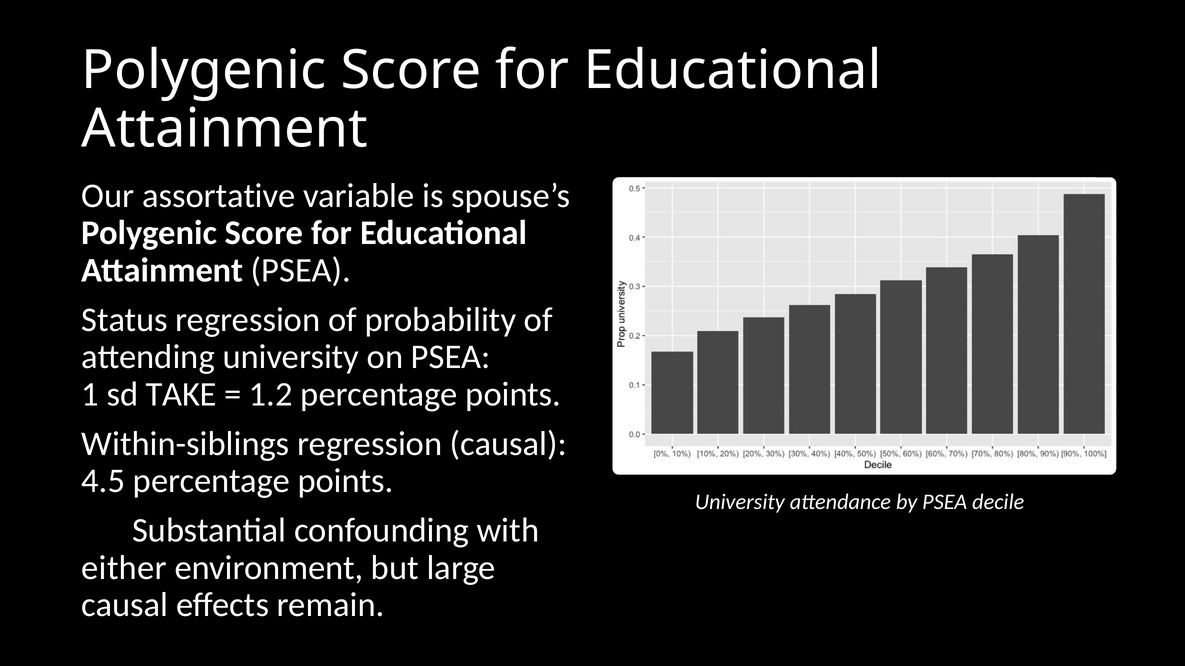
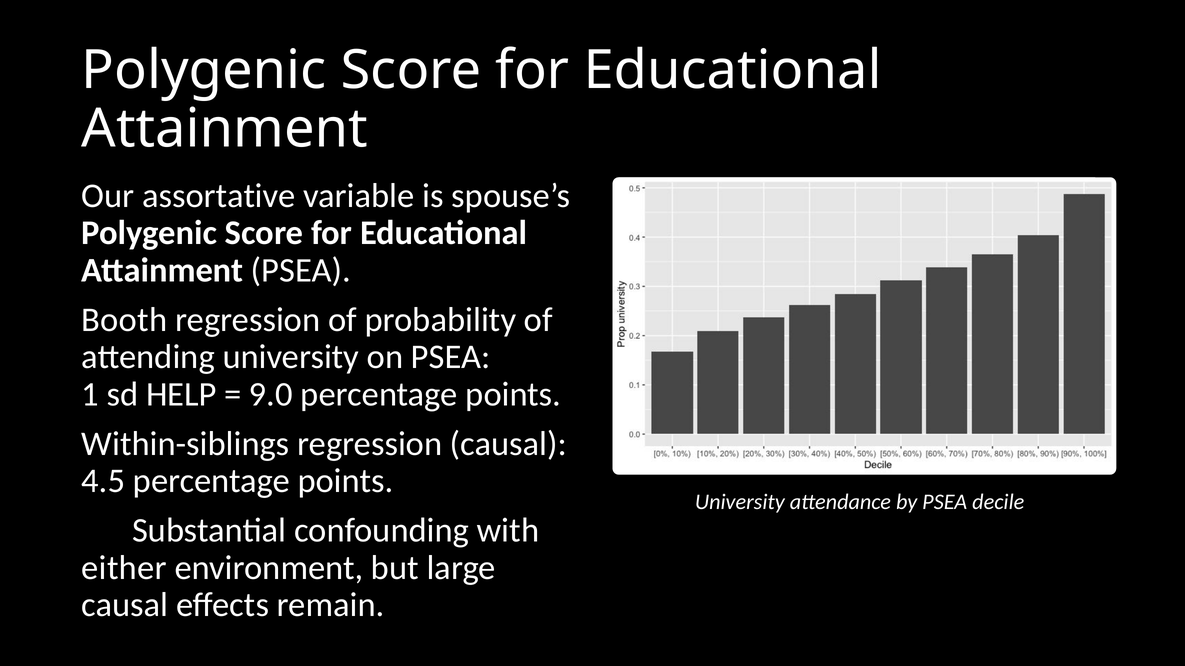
Status: Status -> Booth (124, 320)
TAKE: TAKE -> HELP (181, 395)
1.2: 1.2 -> 9.0 (271, 395)
